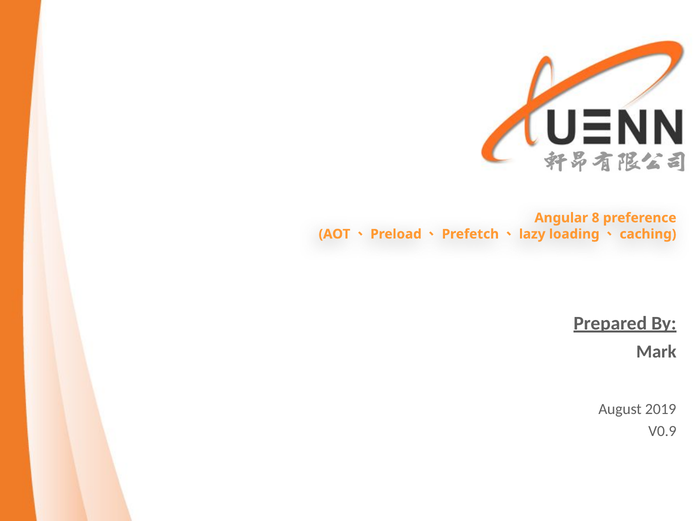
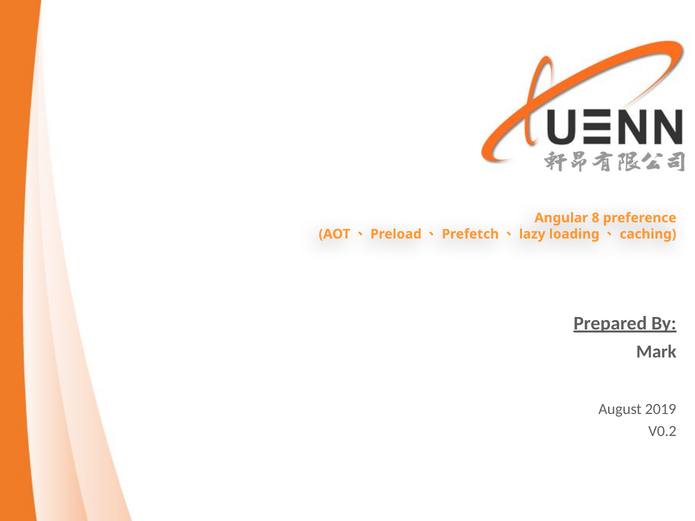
V0.9: V0.9 -> V0.2 (662, 431)
